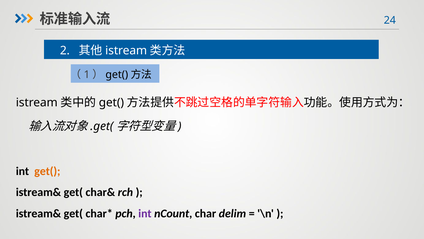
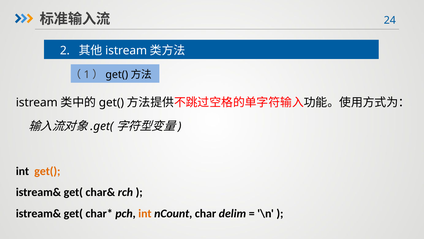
int colour: purple -> orange (145, 213)
